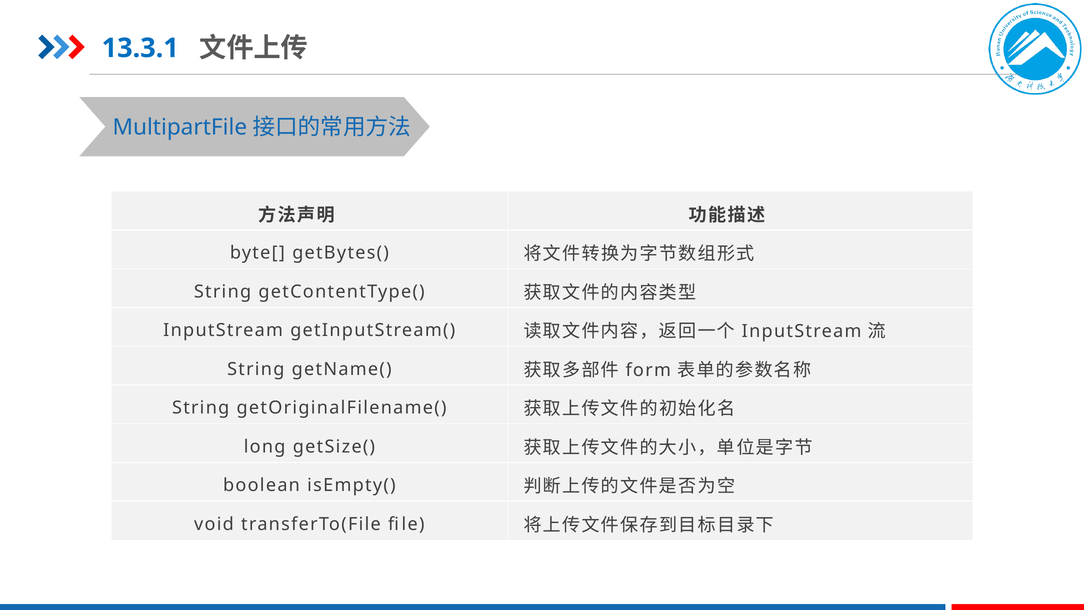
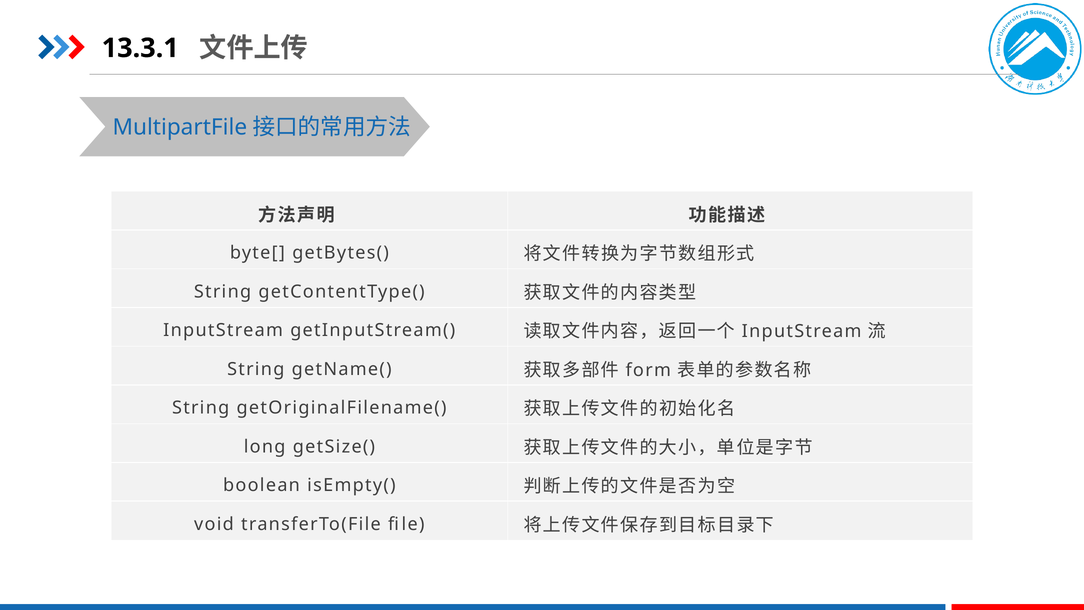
13.3.1 colour: blue -> black (140, 48)
